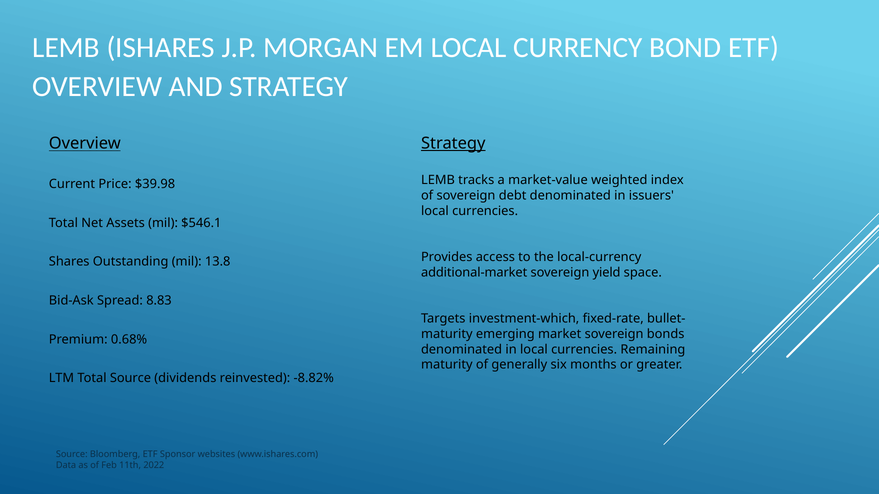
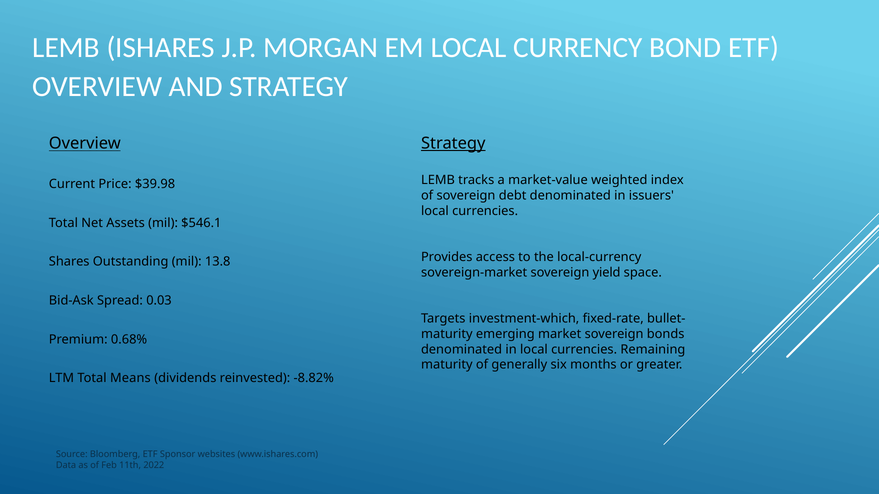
additional-market: additional-market -> sovereign-market (474, 273)
8.83: 8.83 -> 0.03 (159, 301)
Total Source: Source -> Means (130, 378)
